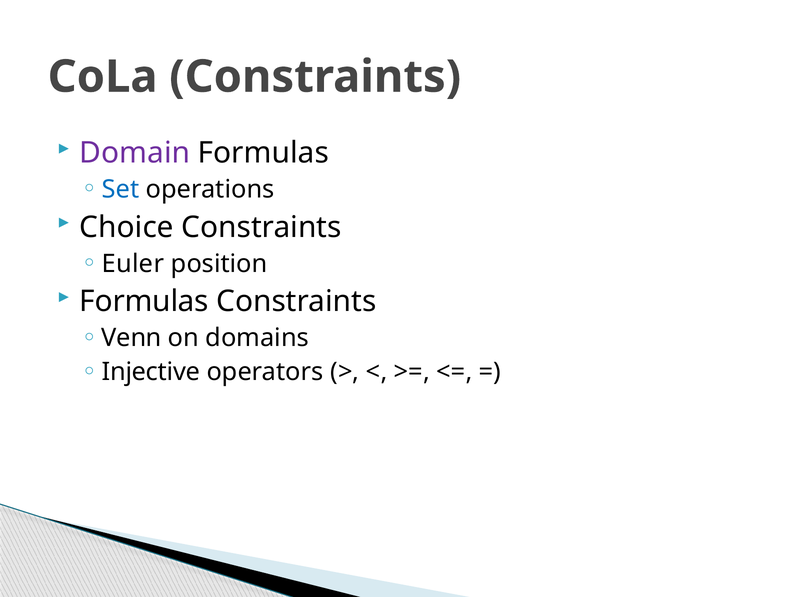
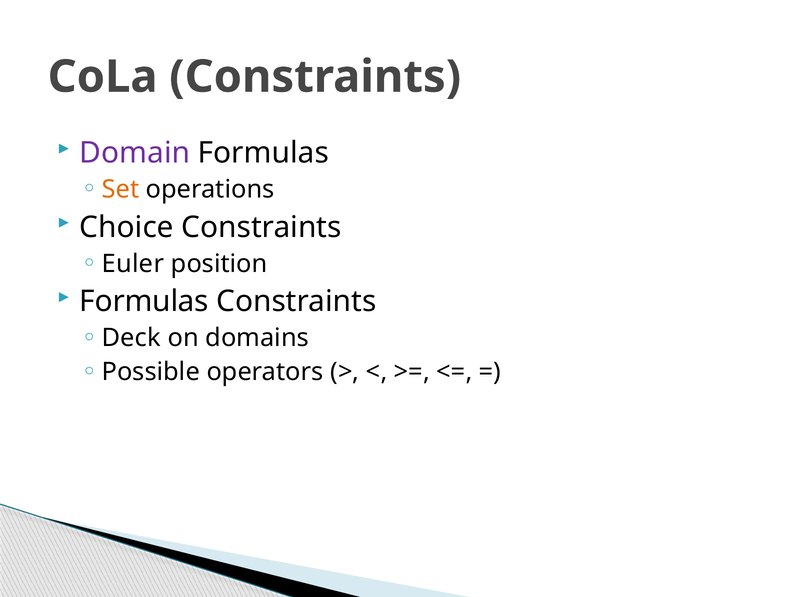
Set colour: blue -> orange (120, 189)
Venn: Venn -> Deck (131, 338)
Injective: Injective -> Possible (151, 372)
